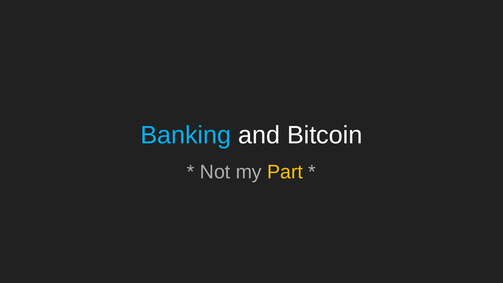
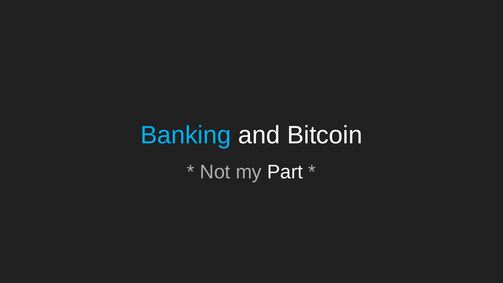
Part colour: yellow -> white (285, 172)
